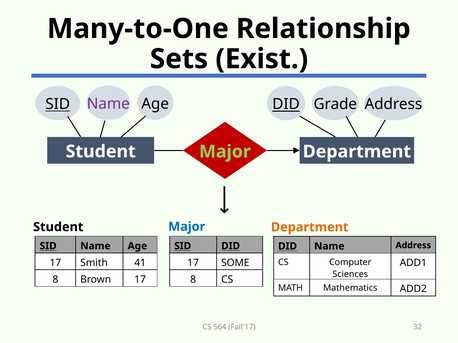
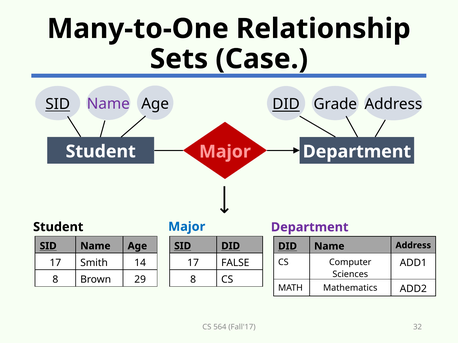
Exist: Exist -> Case (262, 59)
Major colour: light green -> pink (225, 152)
Department colour: orange -> purple (310, 227)
41: 41 -> 14 (140, 263)
SOME: SOME -> FALSE (235, 263)
Brown 17: 17 -> 29 (140, 280)
